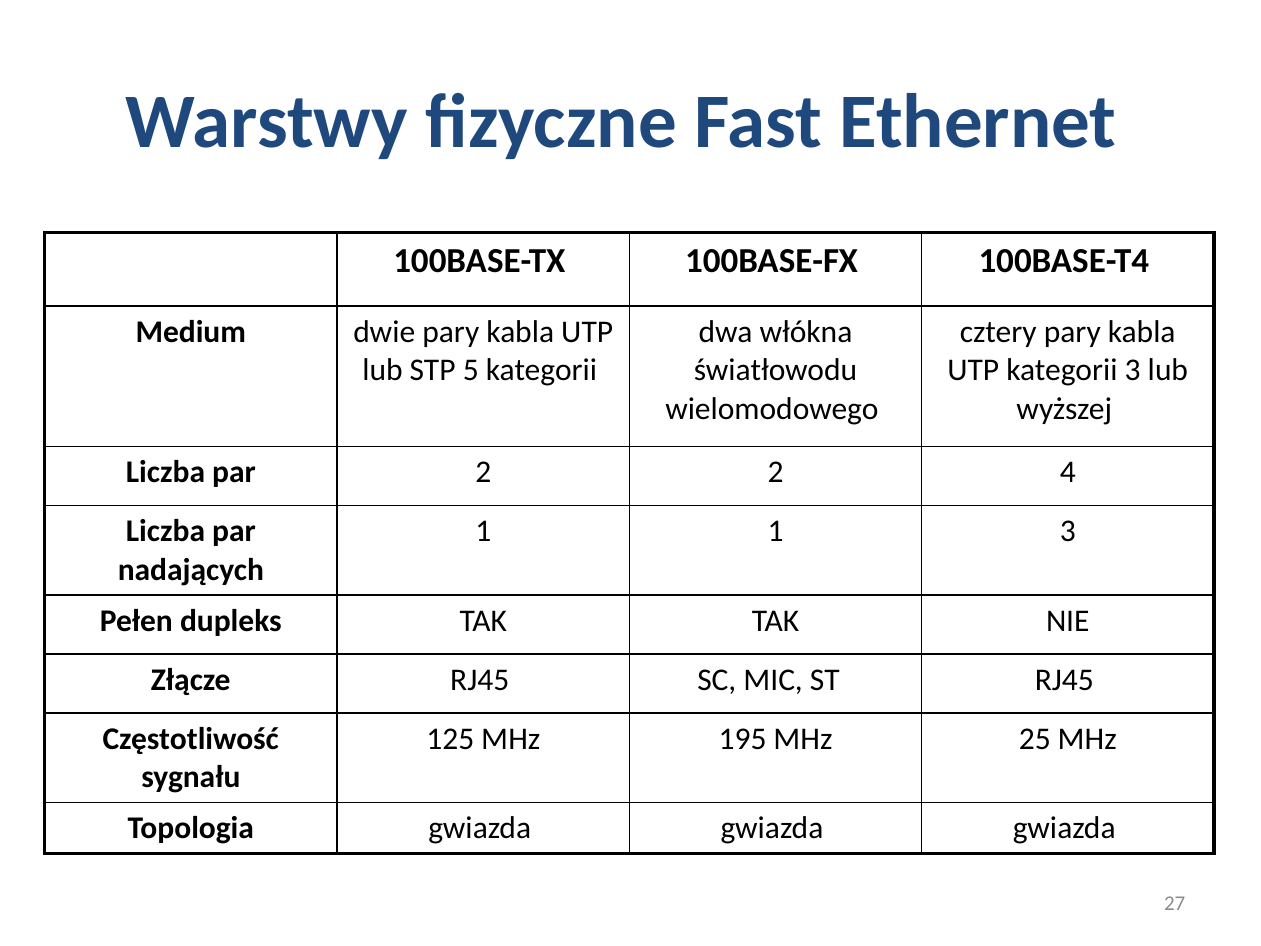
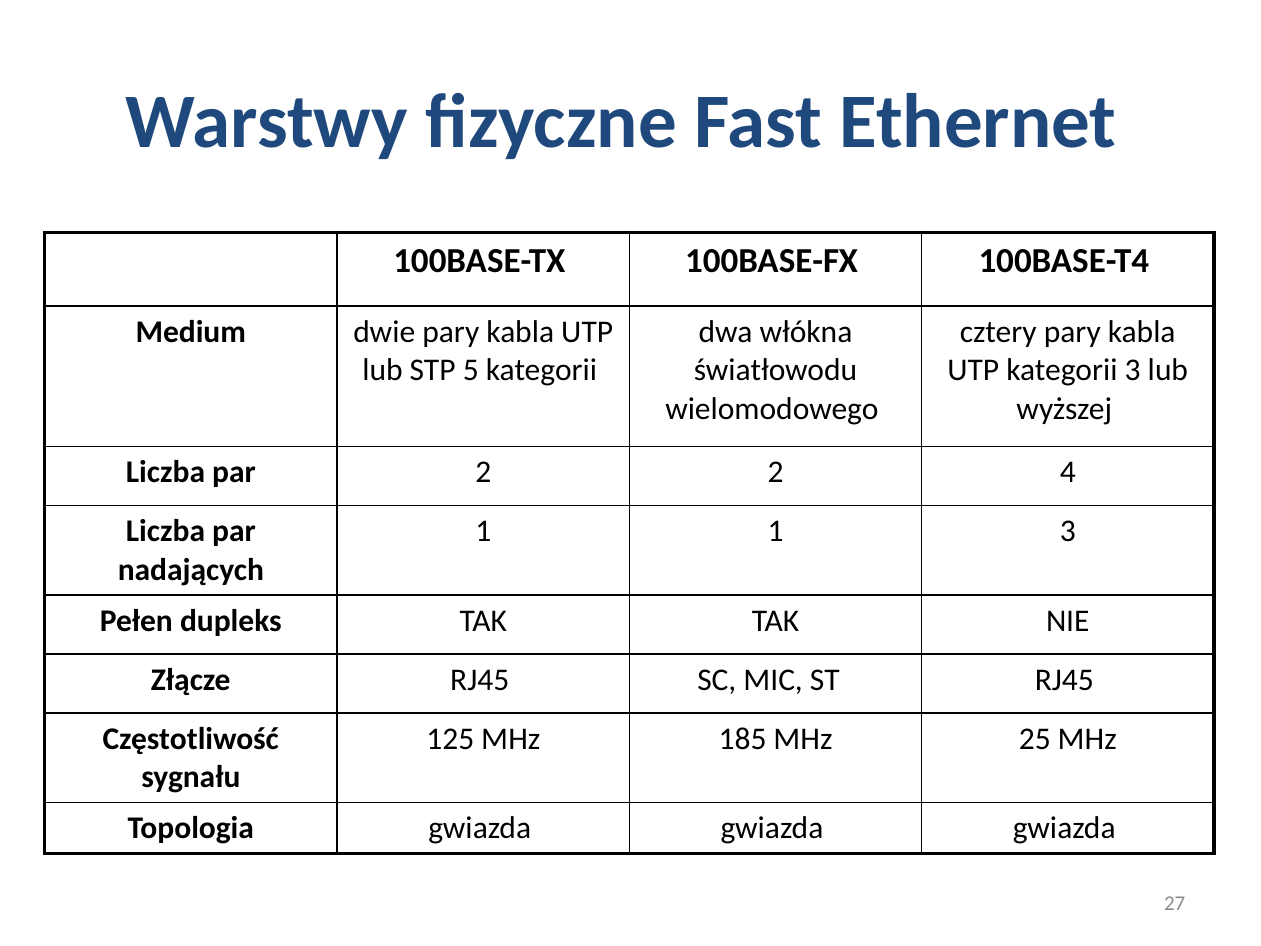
195: 195 -> 185 (743, 739)
